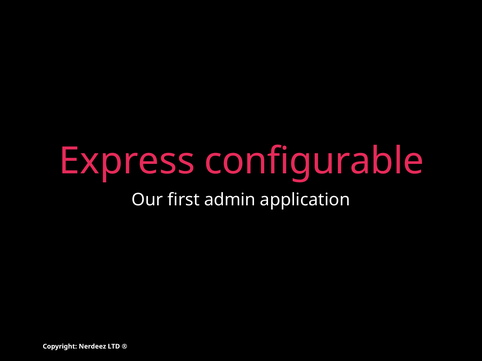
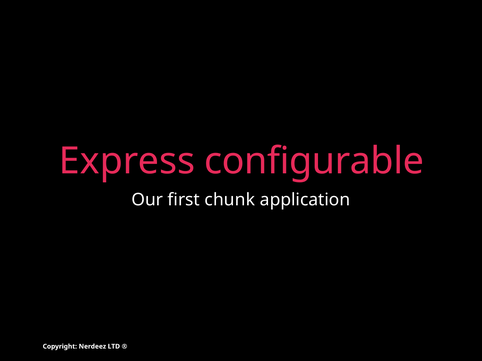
admin: admin -> chunk (230, 200)
